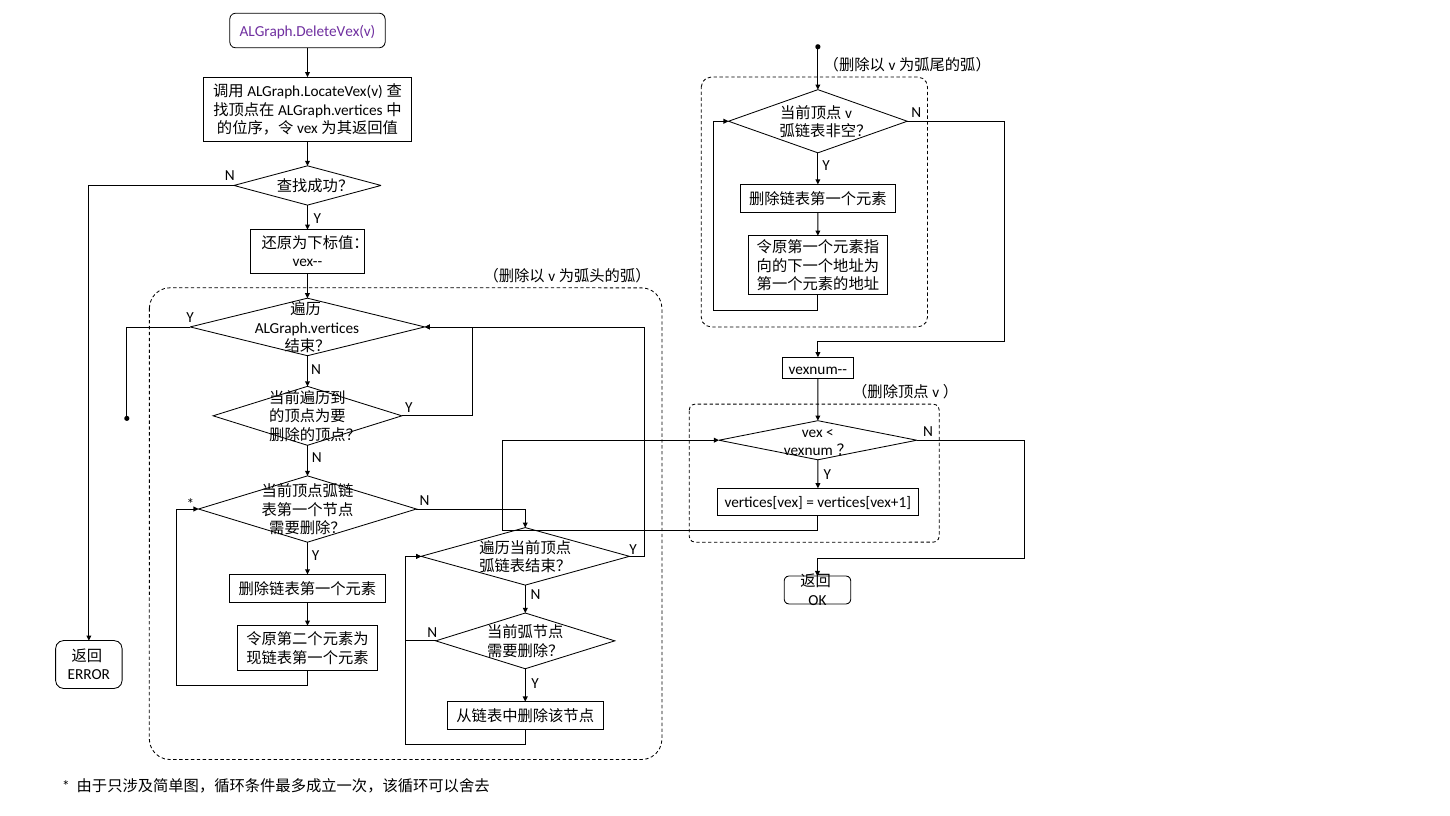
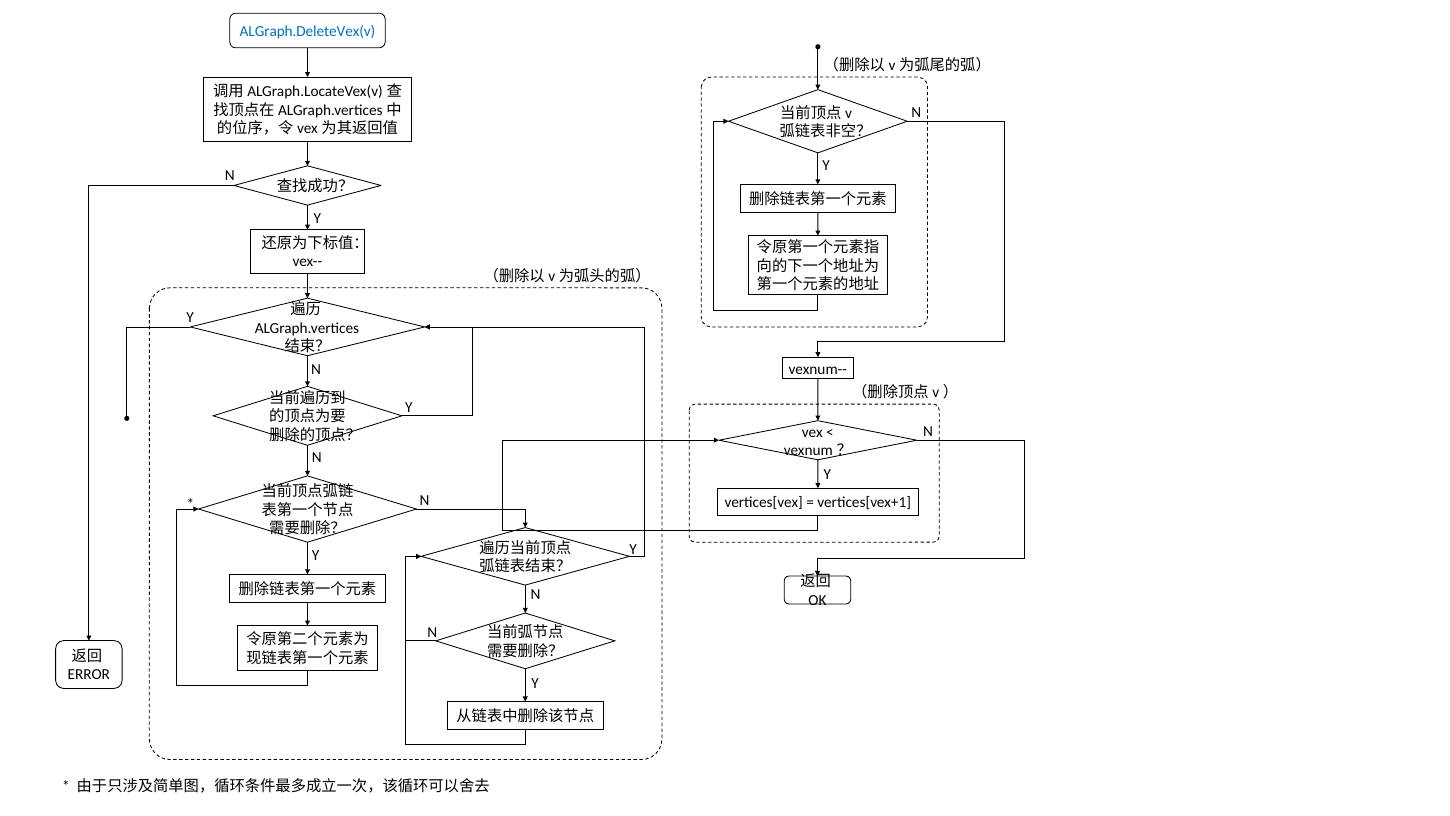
ALGraph.DeleteVex(v colour: purple -> blue (307, 32)
